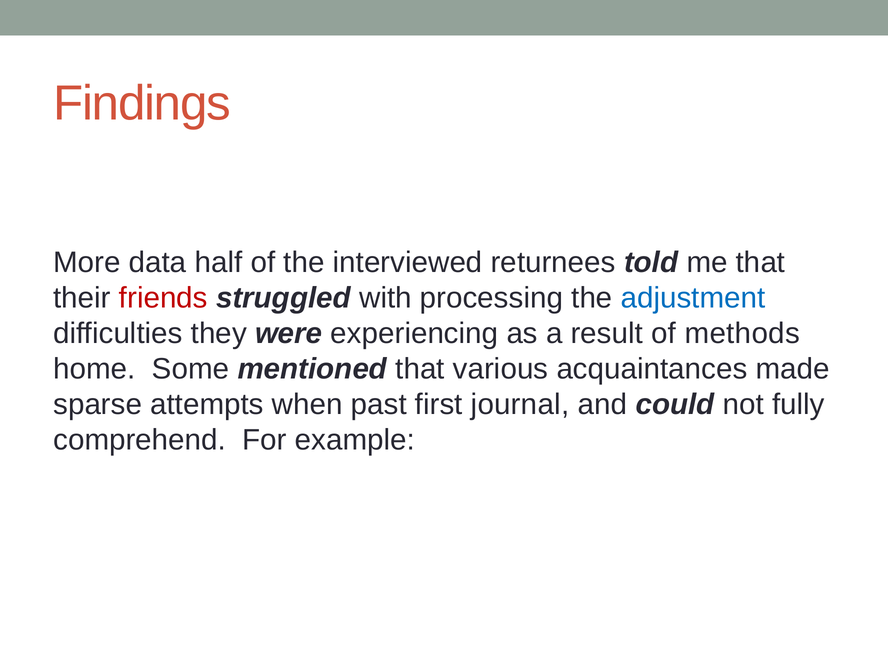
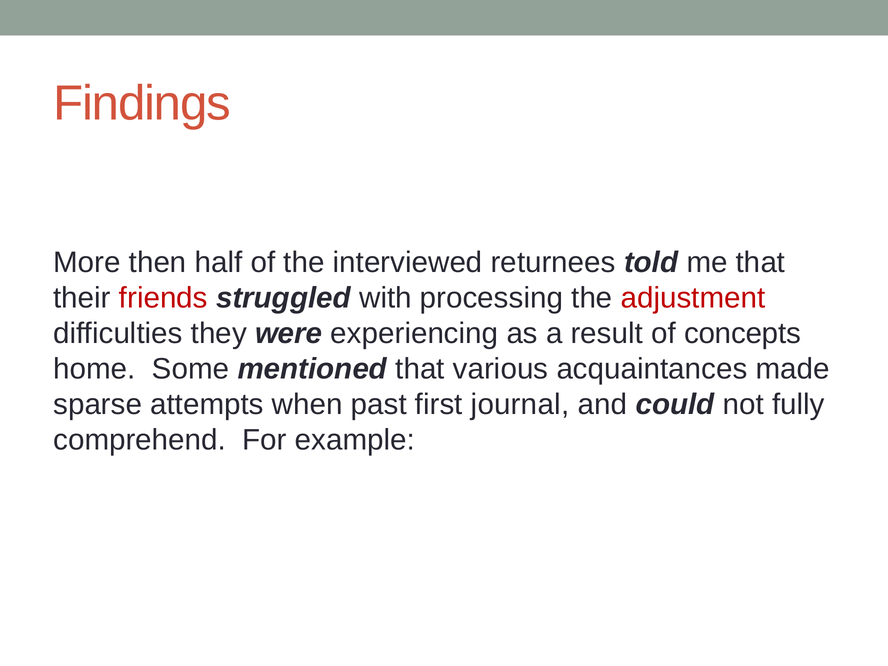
data: data -> then (158, 263)
adjustment colour: blue -> red (693, 298)
methods: methods -> concepts (743, 334)
